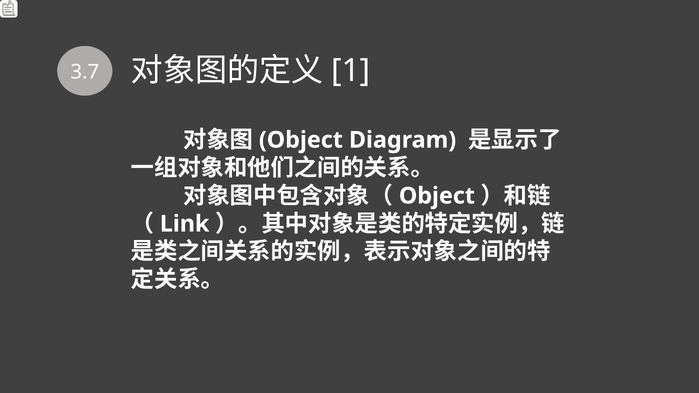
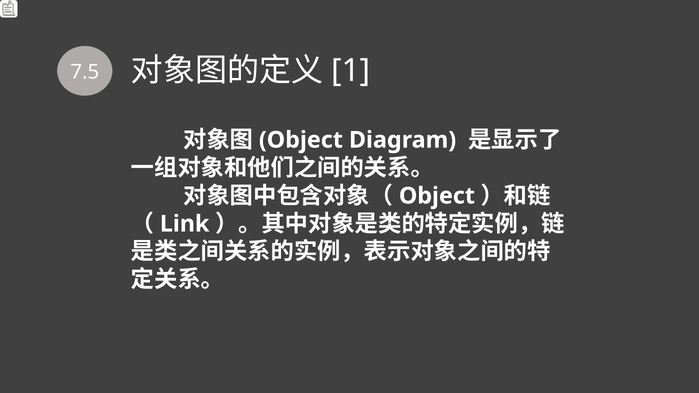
3.7: 3.7 -> 7.5 (85, 72)
